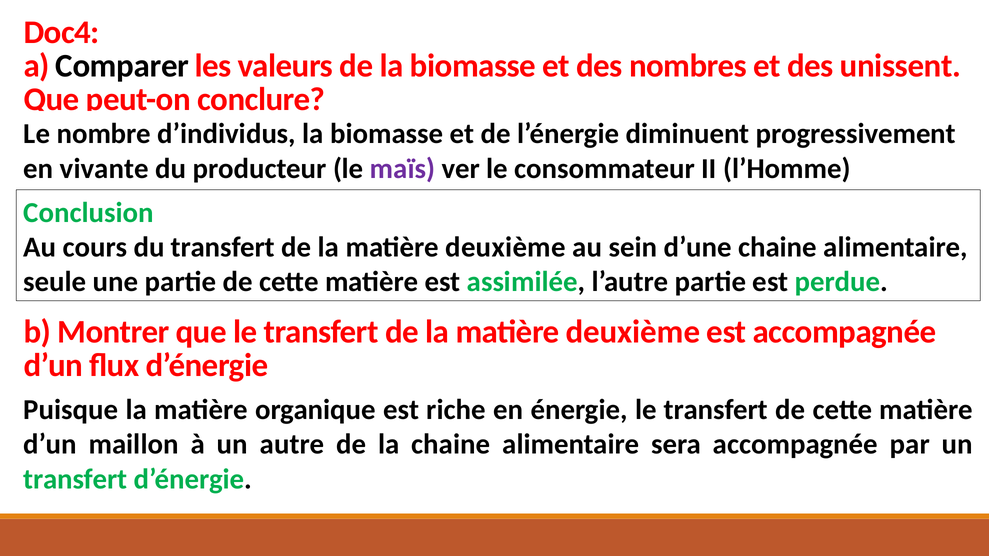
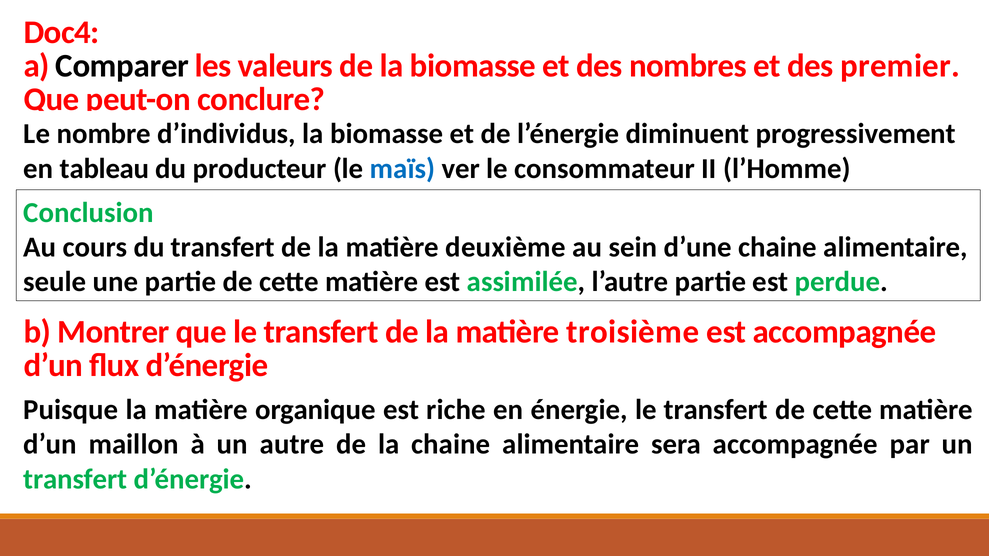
unissent: unissent -> premier (900, 66)
vivante: vivante -> tableau (105, 169)
maïs colour: purple -> blue (403, 169)
deuxième: deuxième -> troisième (633, 332)
